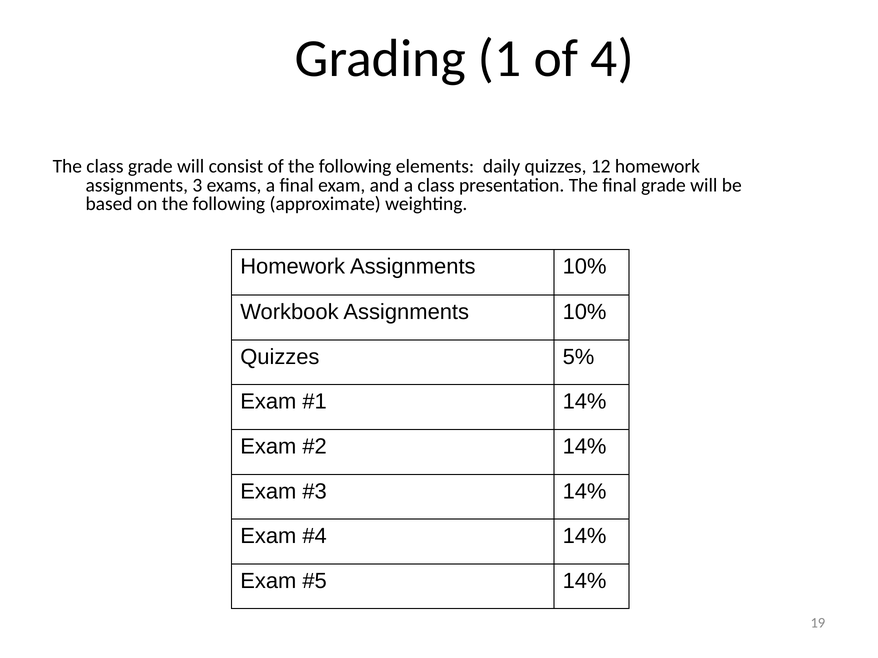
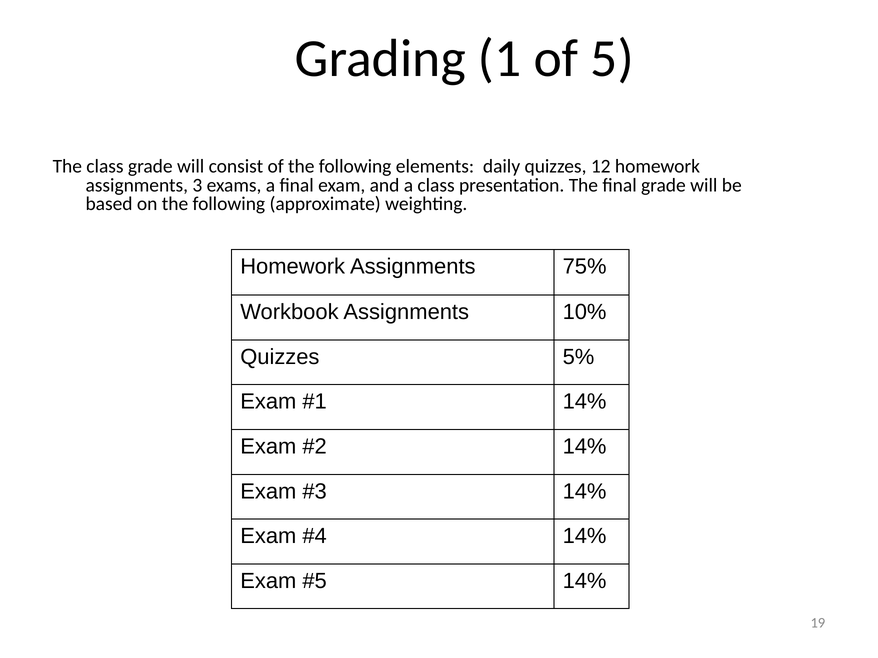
4: 4 -> 5 (612, 59)
Homework Assignments 10%: 10% -> 75% (585, 267)
